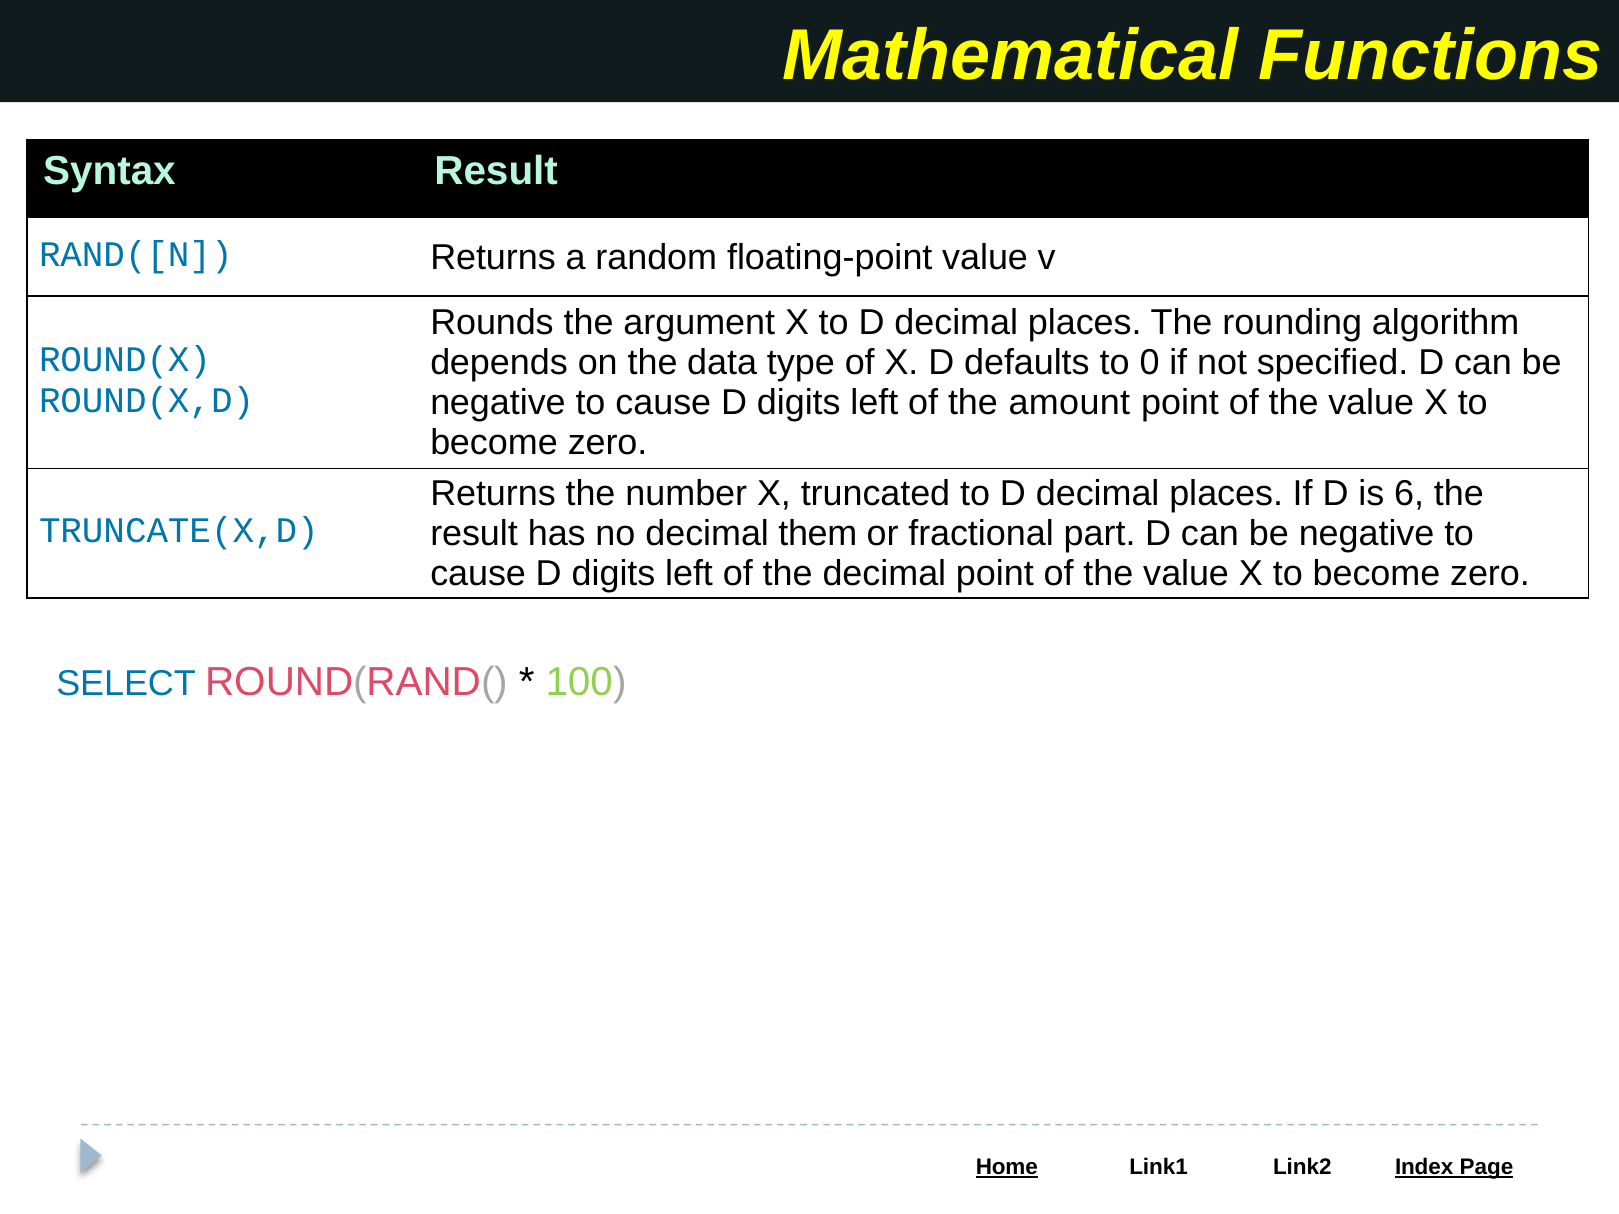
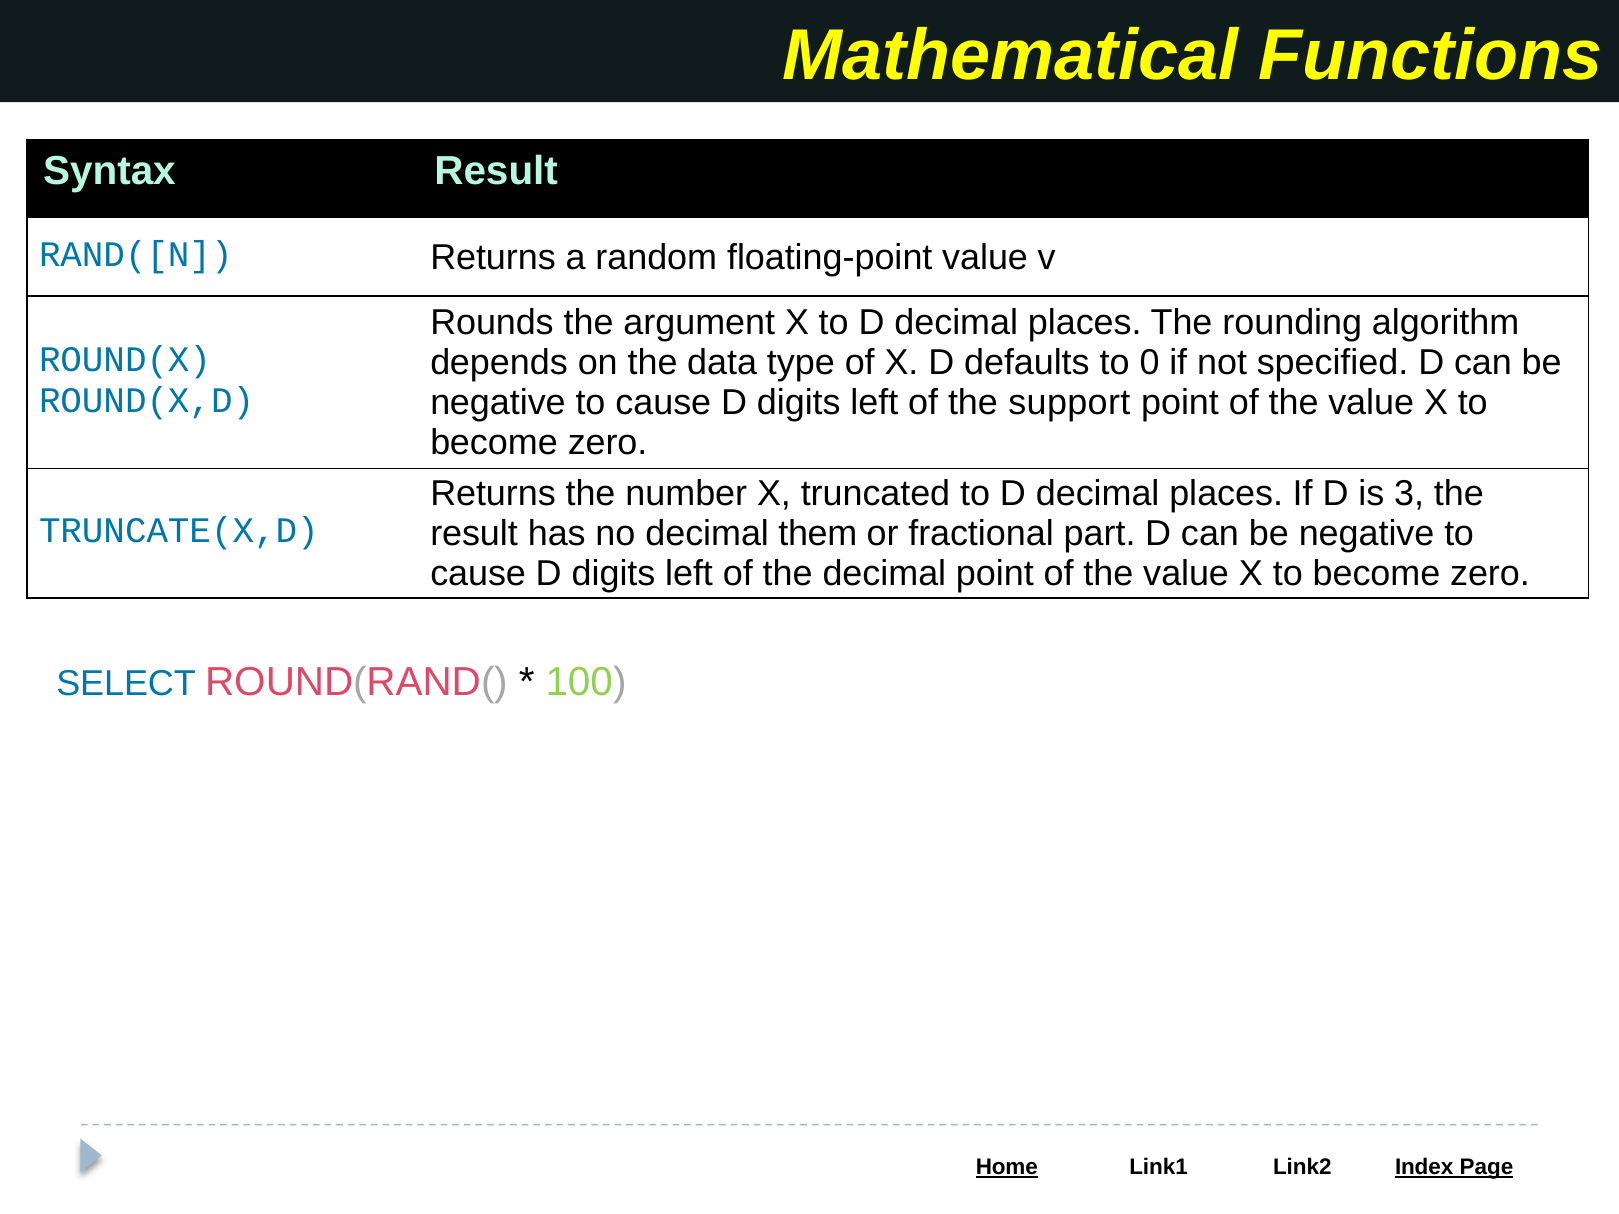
amount: amount -> support (1069, 403)
6: 6 -> 3 (1409, 494)
